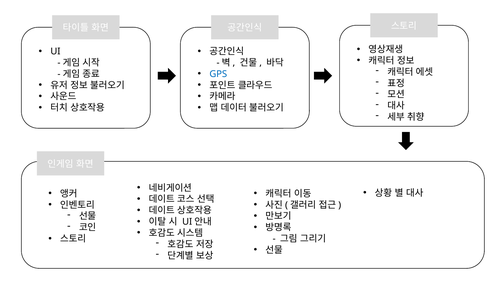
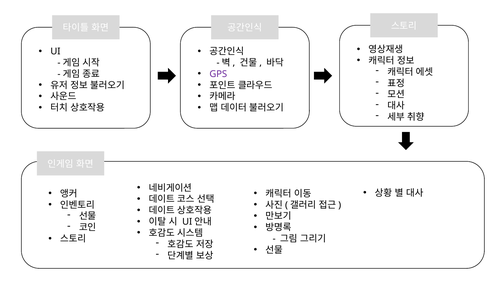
GPS colour: blue -> purple (218, 74)
